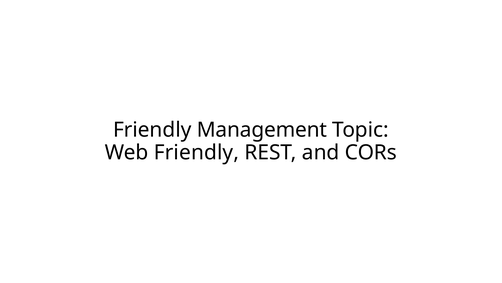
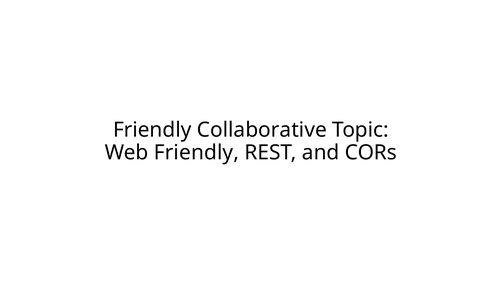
Management: Management -> Collaborative (262, 130)
